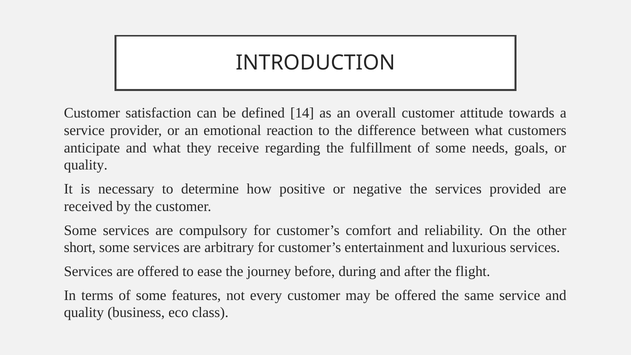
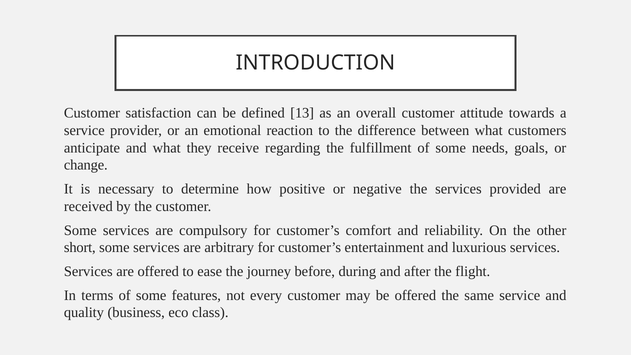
14: 14 -> 13 (302, 113)
quality: quality -> change (86, 165)
